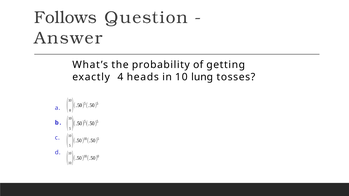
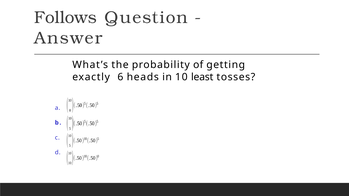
4: 4 -> 6 (120, 77)
lung: lung -> least (202, 77)
